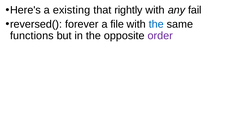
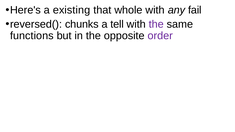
rightly: rightly -> whole (128, 10)
forever: forever -> chunks (82, 24)
file: file -> tell (117, 24)
the colour: blue -> purple (156, 24)
